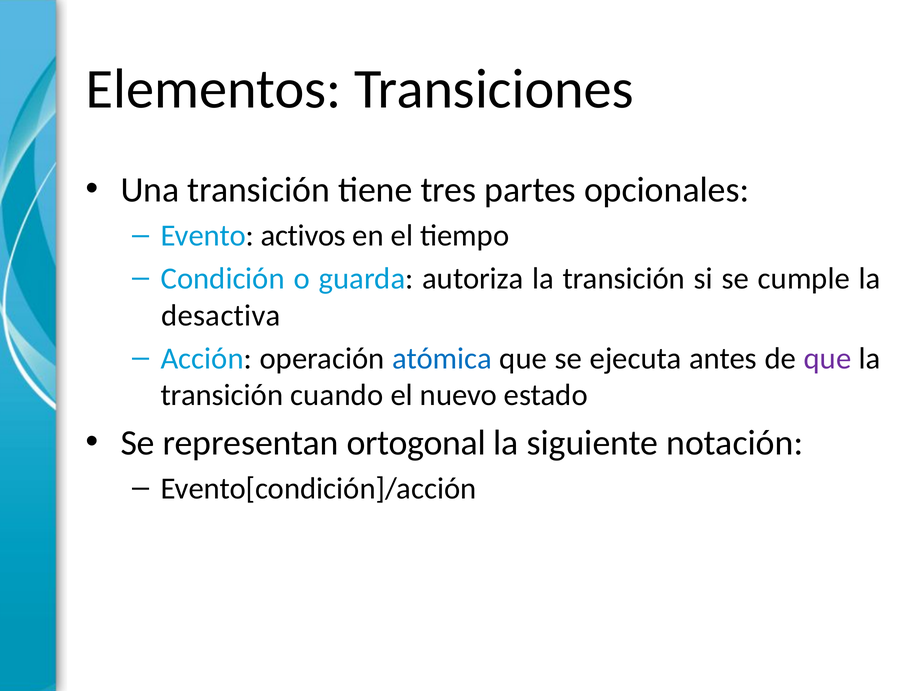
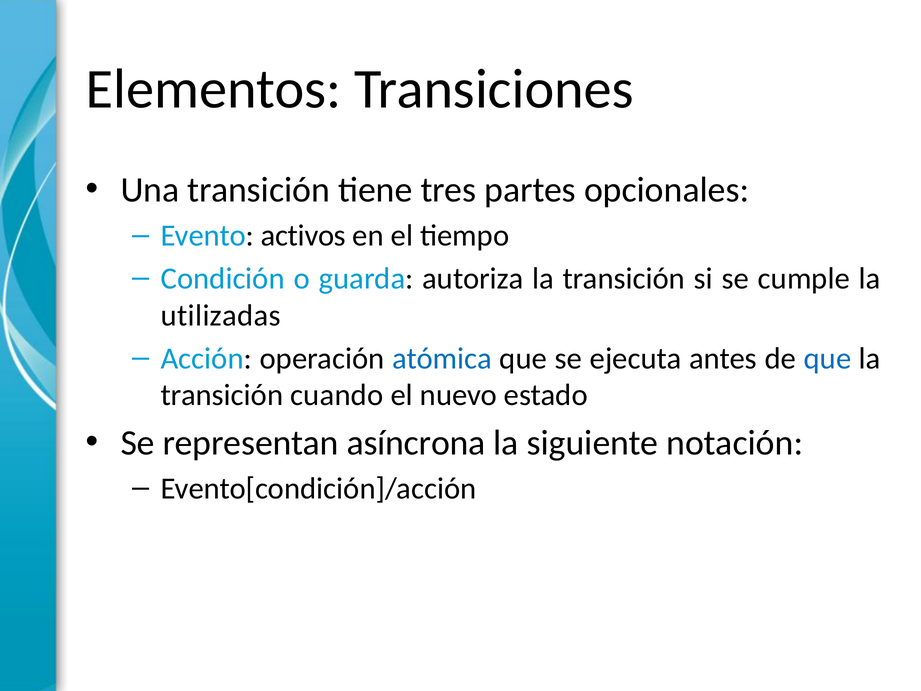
desactiva: desactiva -> utilizadas (221, 315)
que colour: purple -> blue (828, 358)
ortogonal: ortogonal -> asíncrona (416, 443)
